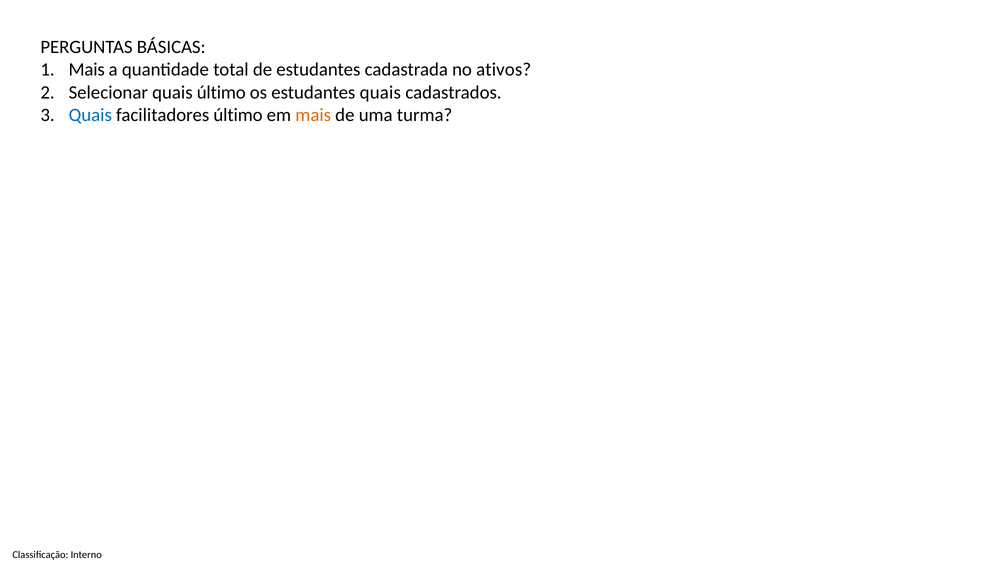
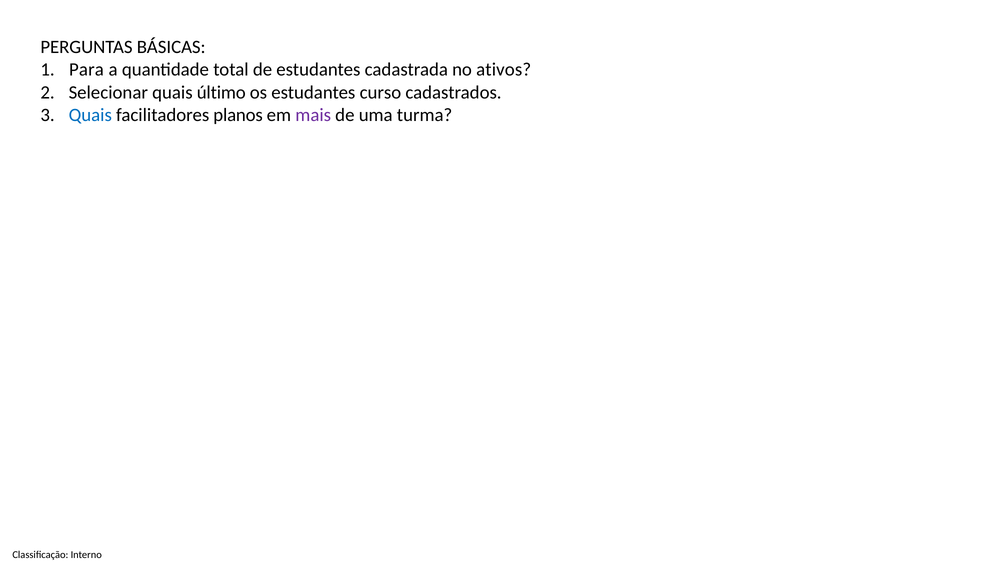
Mais: Mais -> Para (86, 70)
estudantes quais: quais -> curso (380, 92)
facilitadores último: último -> planos (238, 115)
mais colour: orange -> purple (313, 115)
